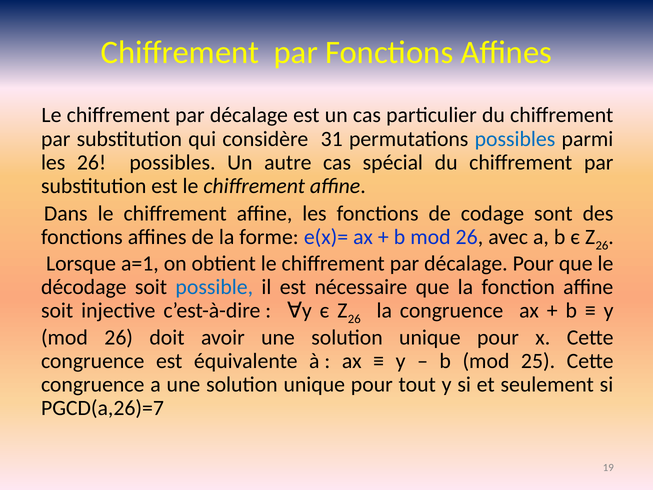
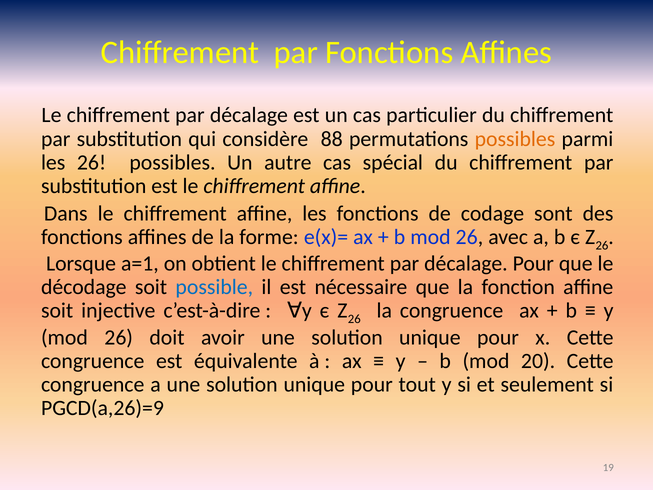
31: 31 -> 88 (332, 139)
possibles colour: blue -> orange (515, 139)
25: 25 -> 20 (538, 361)
PGCD(a,26)=7: PGCD(a,26)=7 -> PGCD(a,26)=9 (102, 408)
